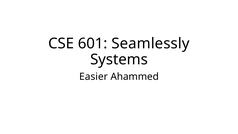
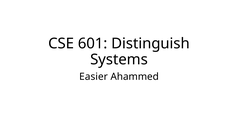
Seamlessly: Seamlessly -> Distinguish (151, 43)
